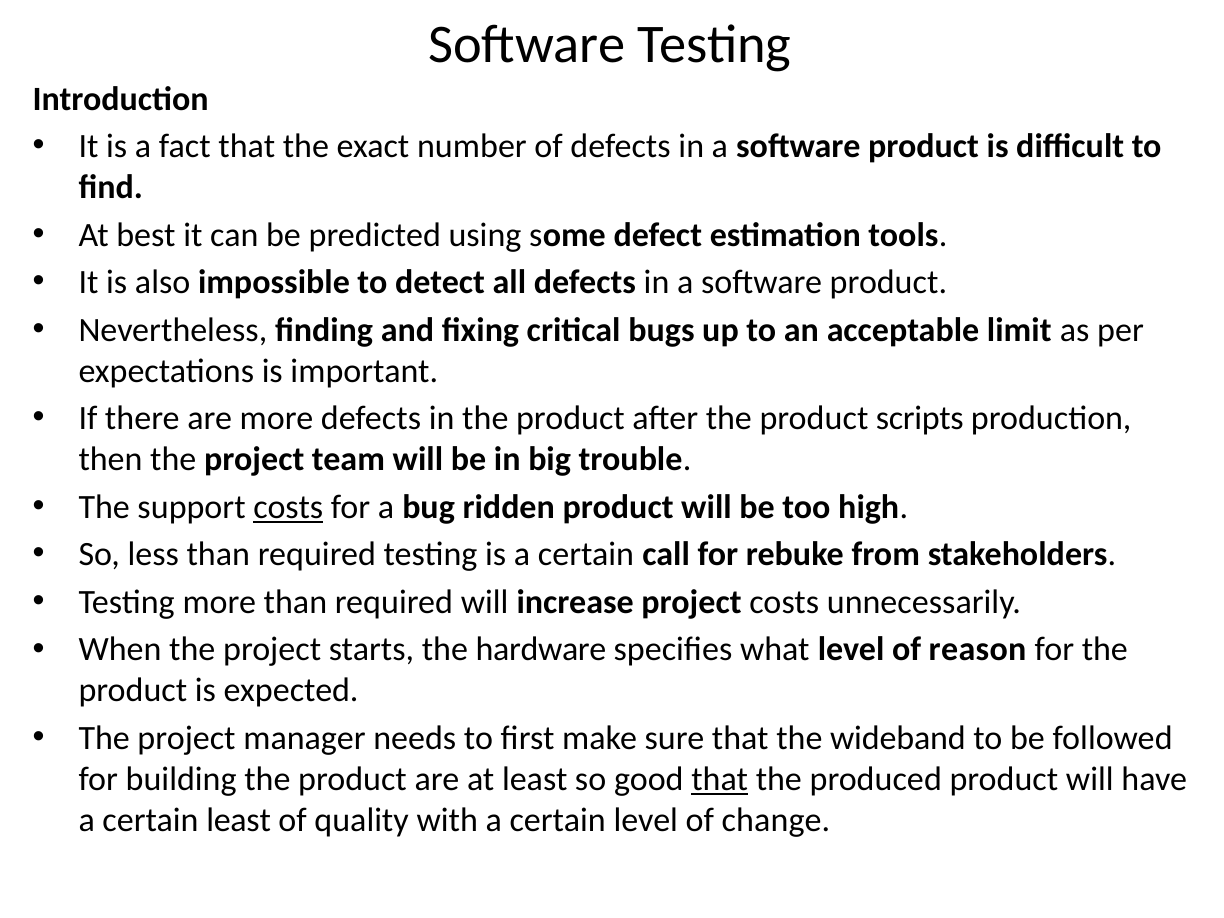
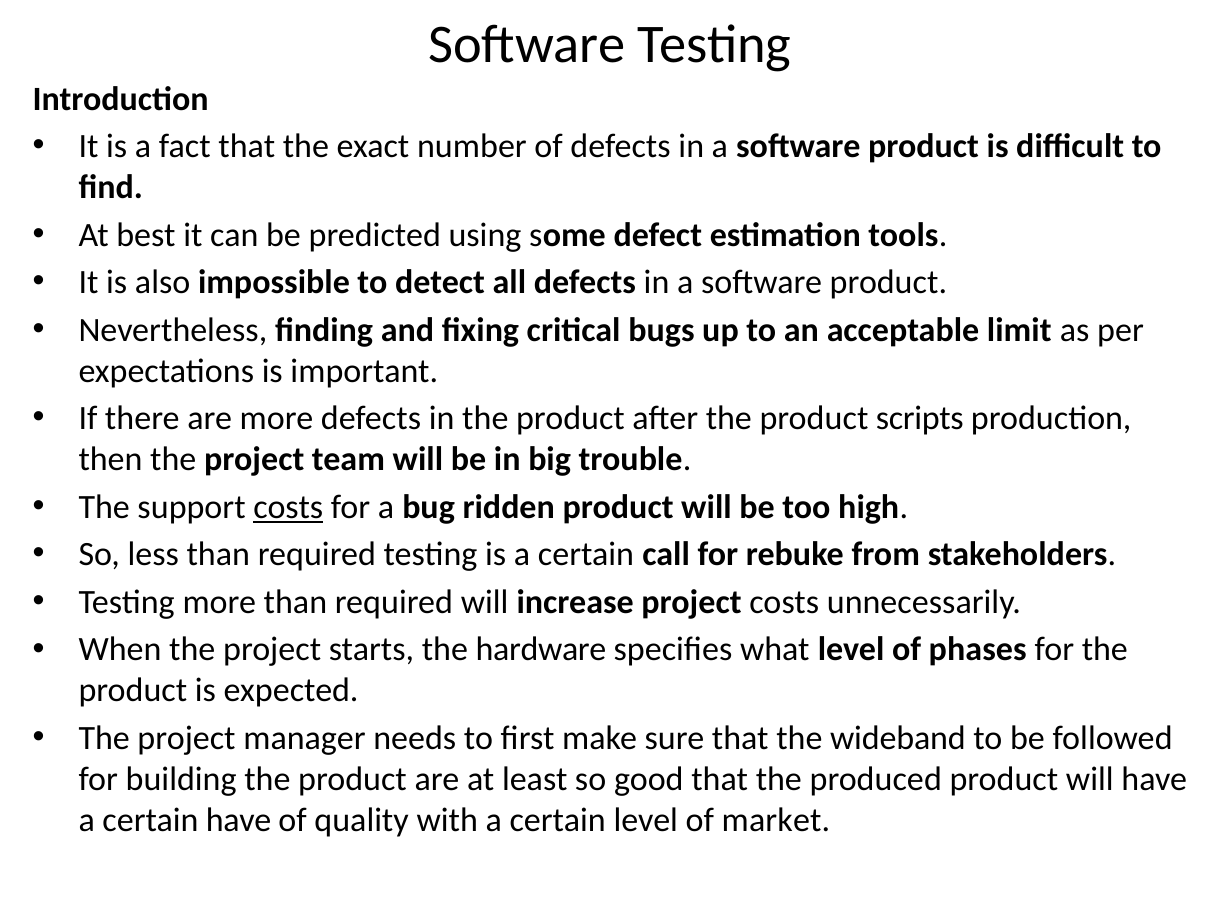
reason: reason -> phases (978, 650)
that underline: present -> none (720, 779)
certain least: least -> have (239, 820)
change: change -> market (776, 820)
